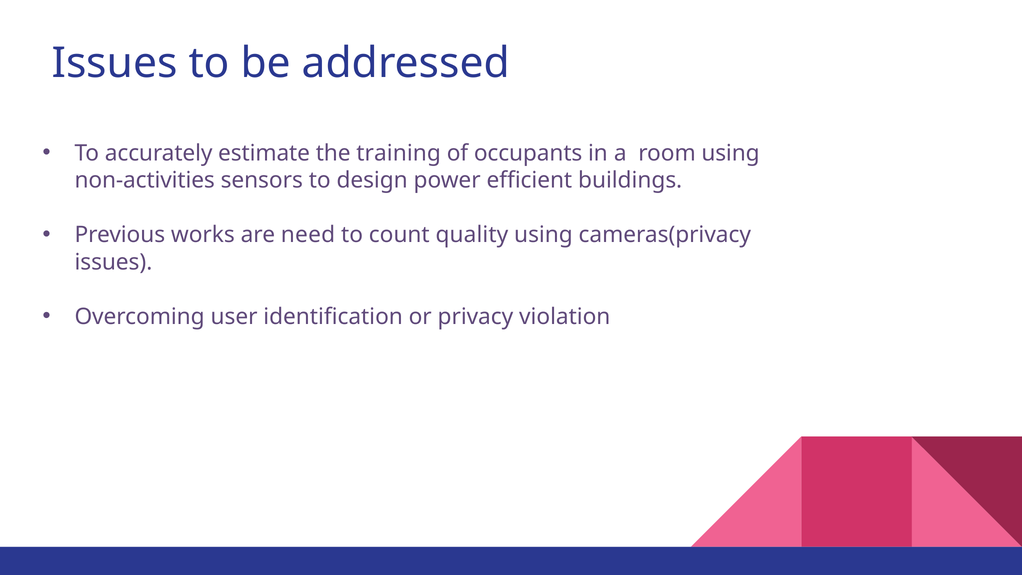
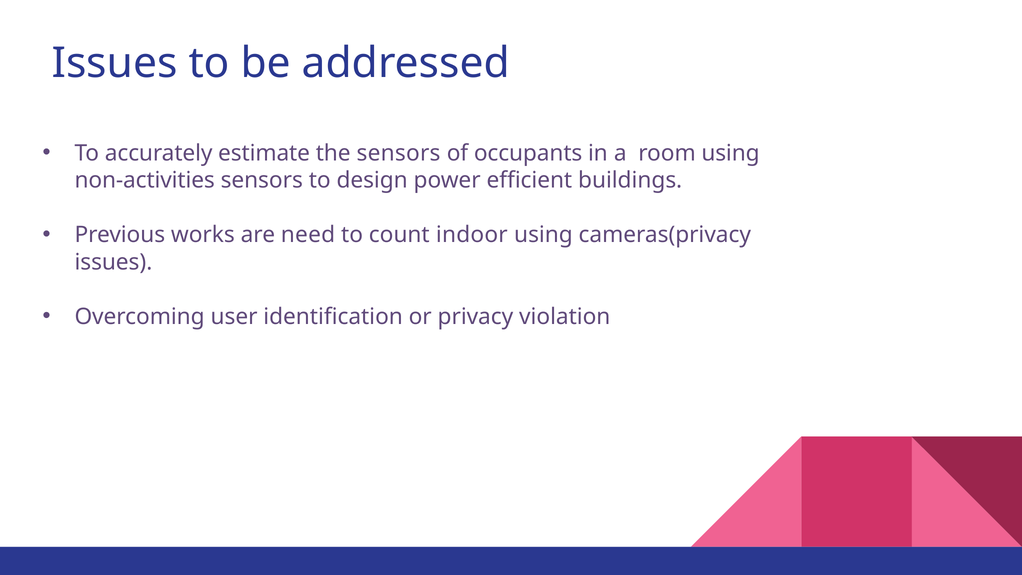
the training: training -> sensors (399, 153)
quality: quality -> indoor (472, 235)
